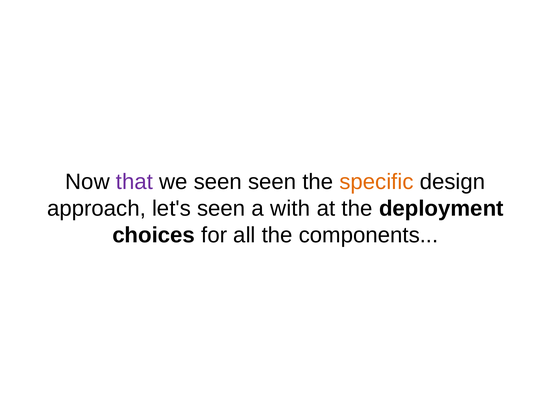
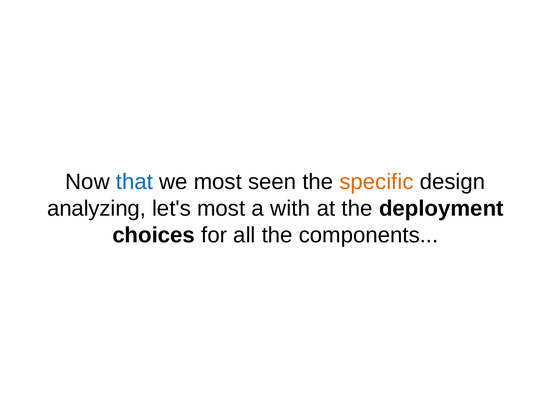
that colour: purple -> blue (134, 182)
we seen: seen -> most (218, 182)
approach: approach -> analyzing (97, 209)
let's seen: seen -> most (221, 209)
